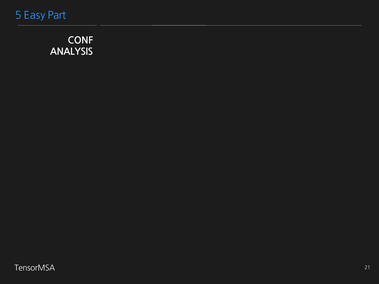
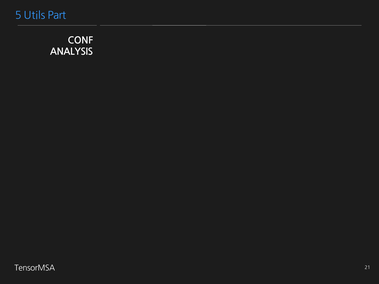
Easy: Easy -> Utils (34, 16)
